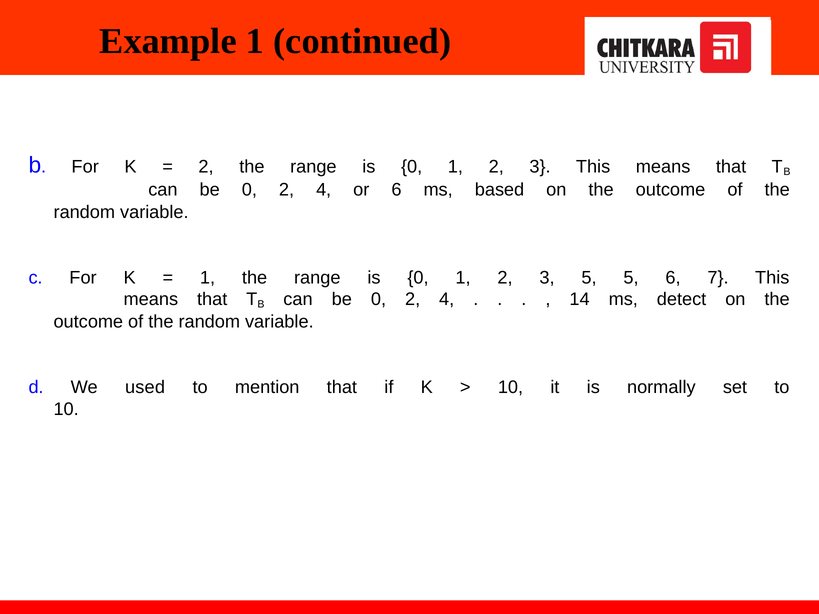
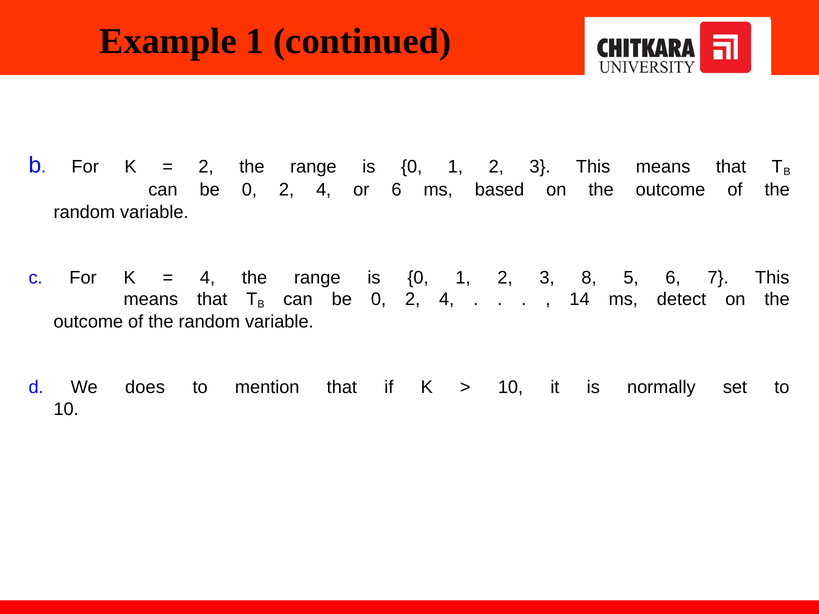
1: 1 -> 4 (208, 278)
3 5: 5 -> 8 (589, 278)
used: used -> does (145, 387)
